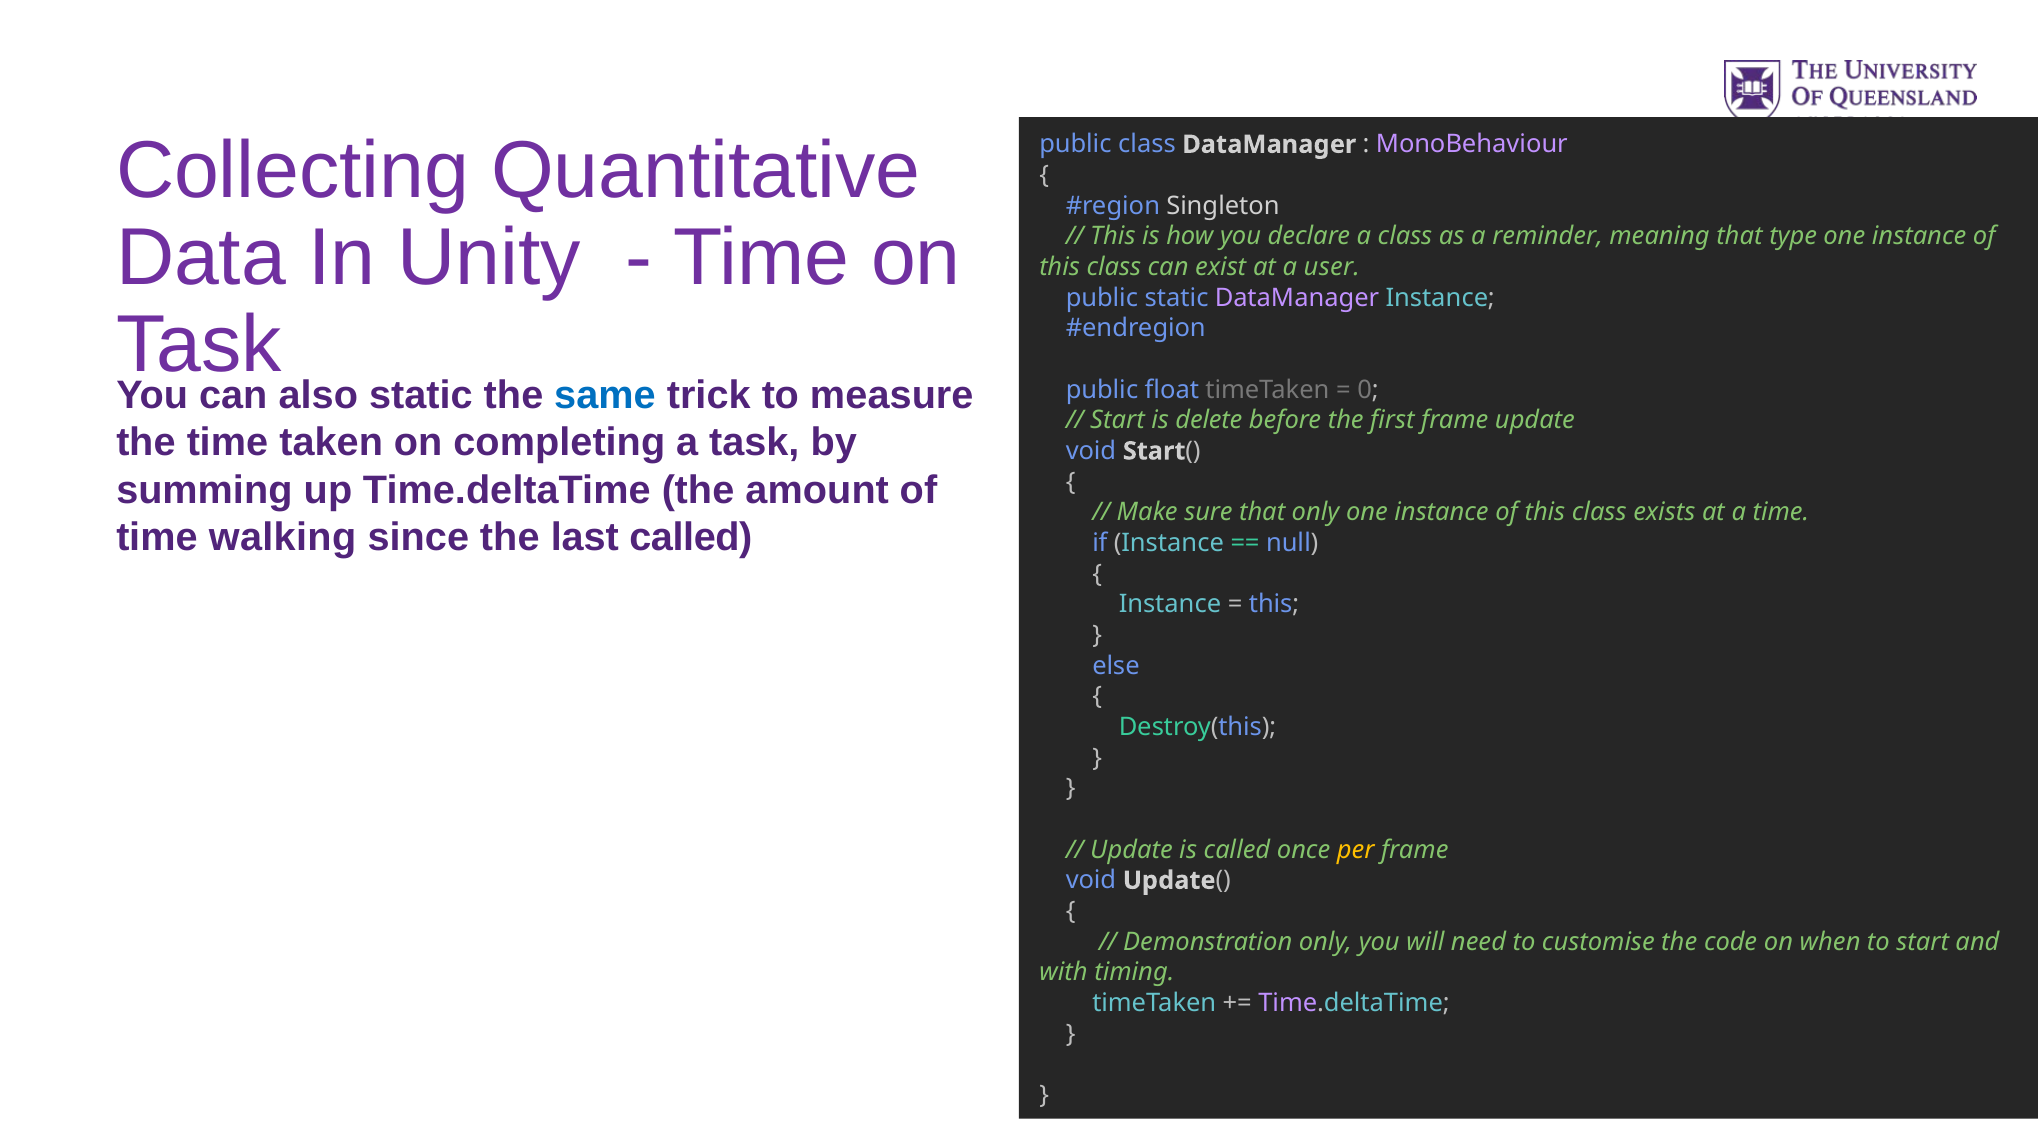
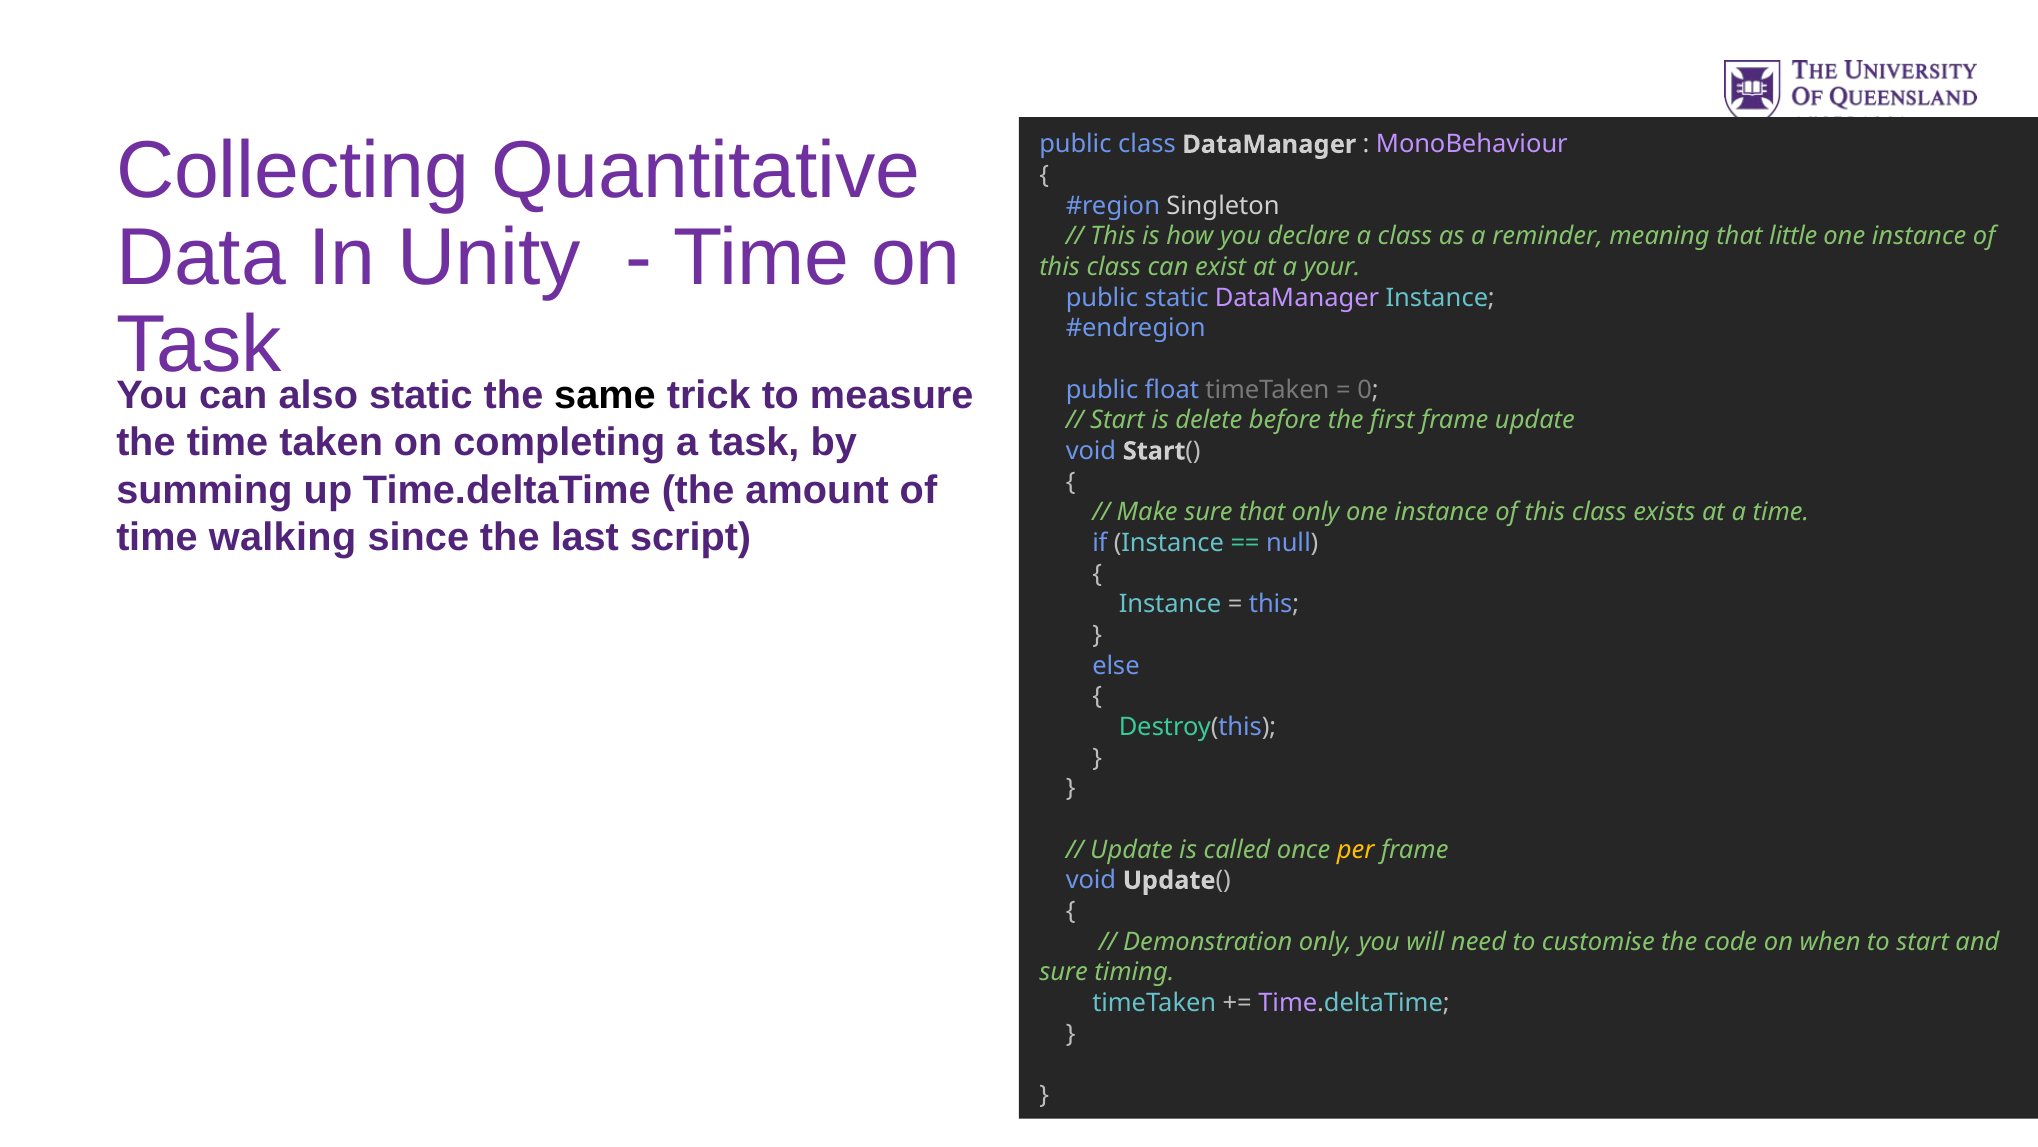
type: type -> little (1793, 236)
user: user -> your (1332, 267)
same colour: blue -> black (605, 395)
last called: called -> script (691, 538)
with: with -> sure (1064, 972)
